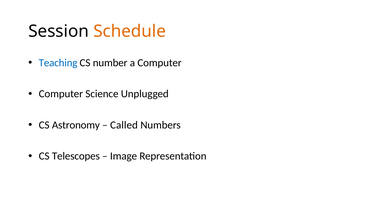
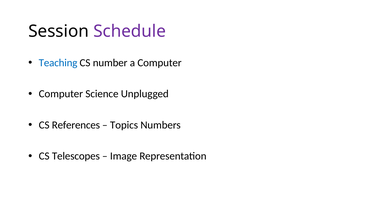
Schedule colour: orange -> purple (130, 31)
Astronomy: Astronomy -> References (76, 125)
Called: Called -> Topics (124, 125)
